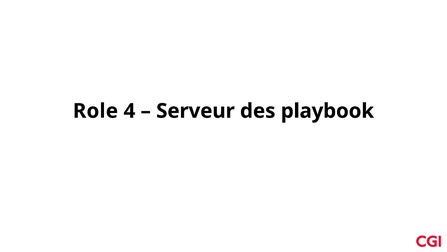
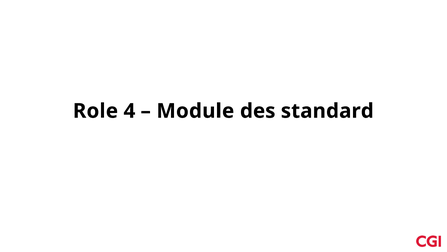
Serveur: Serveur -> Module (195, 111)
playbook: playbook -> standard (327, 111)
